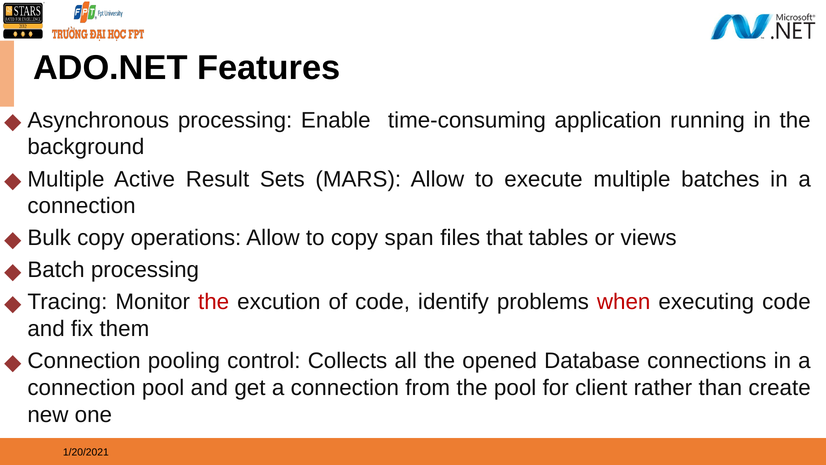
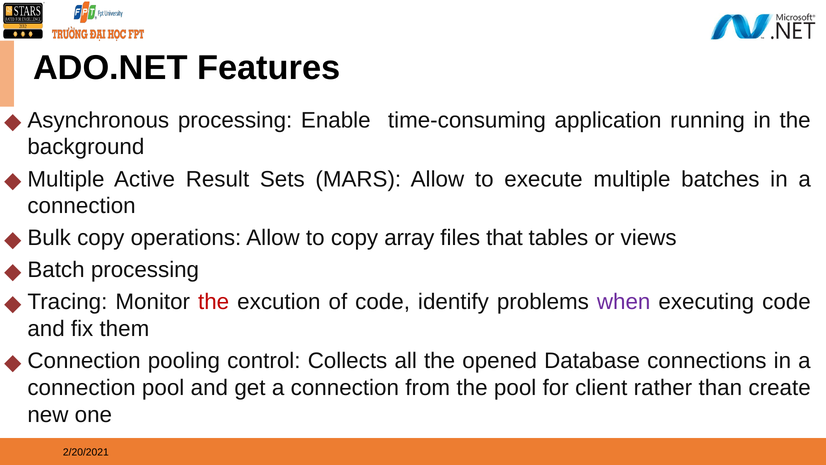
span: span -> array (409, 238)
when colour: red -> purple (624, 302)
1/20/2021: 1/20/2021 -> 2/20/2021 (86, 452)
